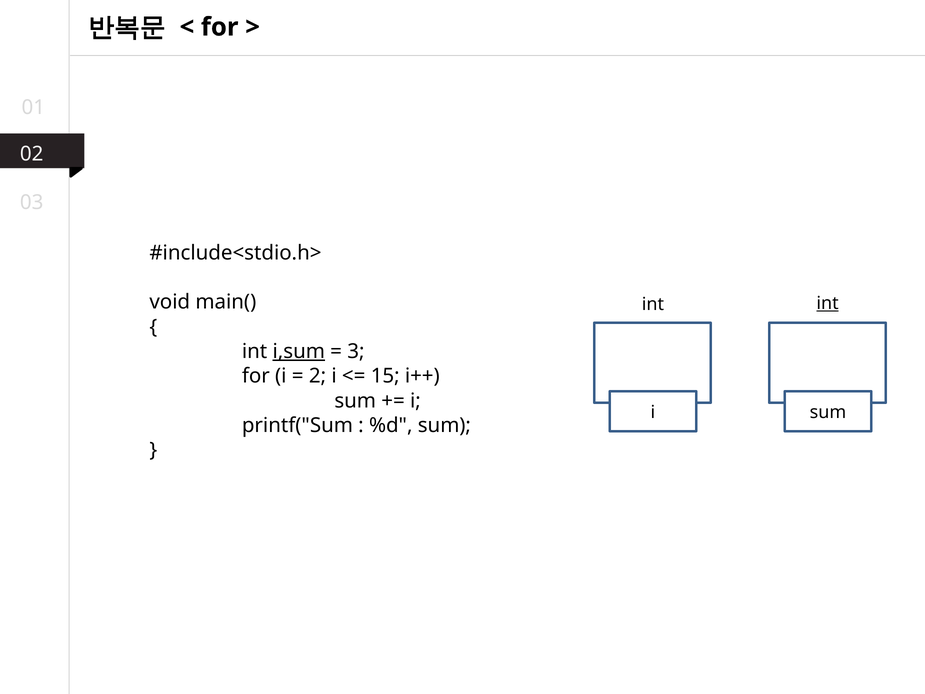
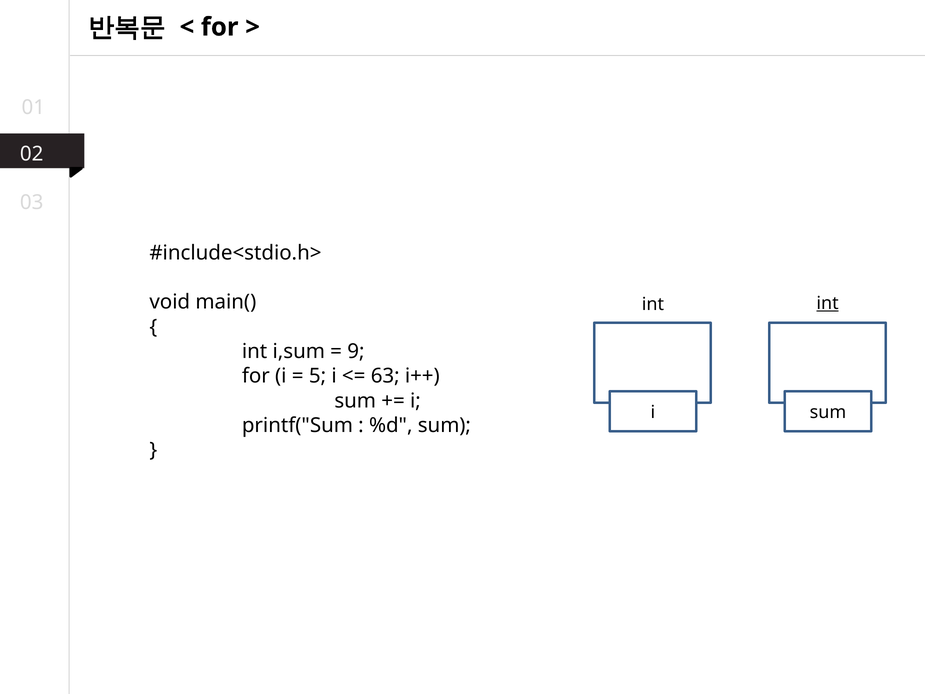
i,sum underline: present -> none (299, 351)
3: 3 -> 9 (356, 351)
2: 2 -> 5 (318, 376)
15: 15 -> 63 (385, 376)
